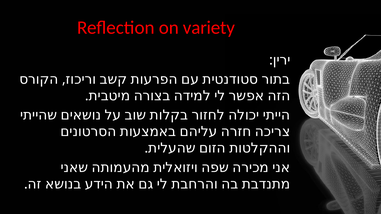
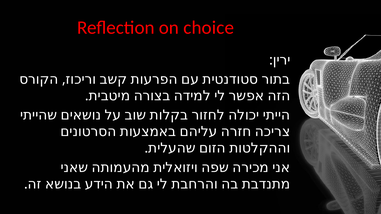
variety: variety -> choice (209, 28)
